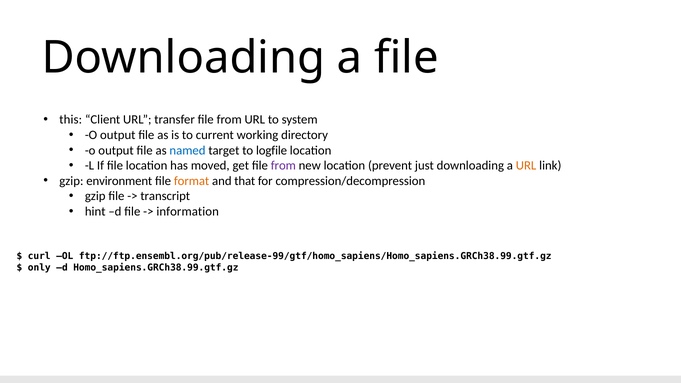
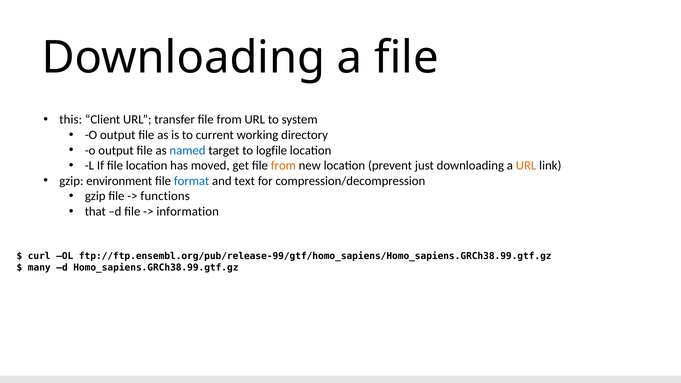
from colour: purple -> orange (283, 166)
format colour: orange -> blue (192, 181)
that: that -> text (245, 181)
transcript: transcript -> functions (165, 196)
hint: hint -> that (95, 212)
only: only -> many (39, 268)
